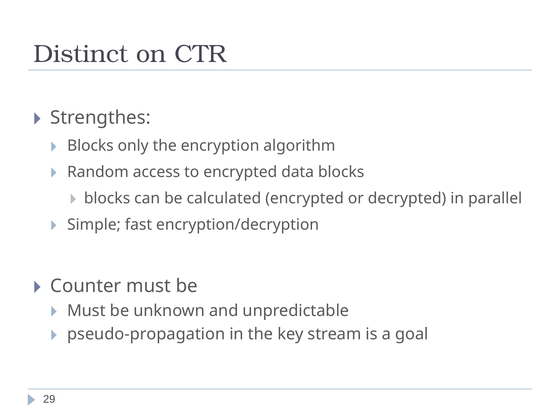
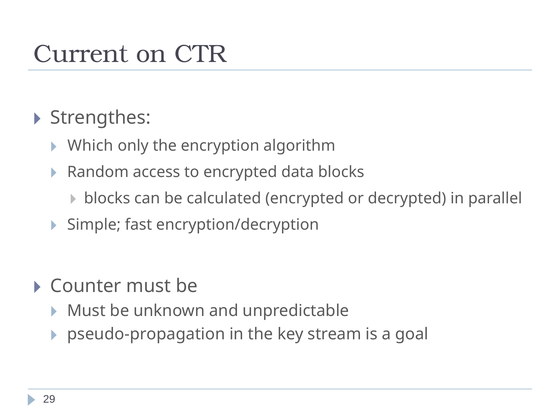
Distinct: Distinct -> Current (81, 54)
Blocks: Blocks -> Which (90, 146)
